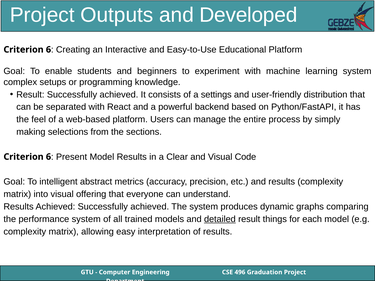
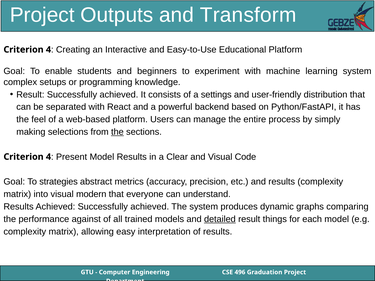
Developed: Developed -> Transform (248, 15)
6: 6 -> 4 (48, 50)
the underline: none -> present (117, 132)
6: 6 -> 4 (48, 157)
intelligent: intelligent -> strategies (59, 182)
offering: offering -> modern (91, 194)
performance system: system -> against (86, 219)
